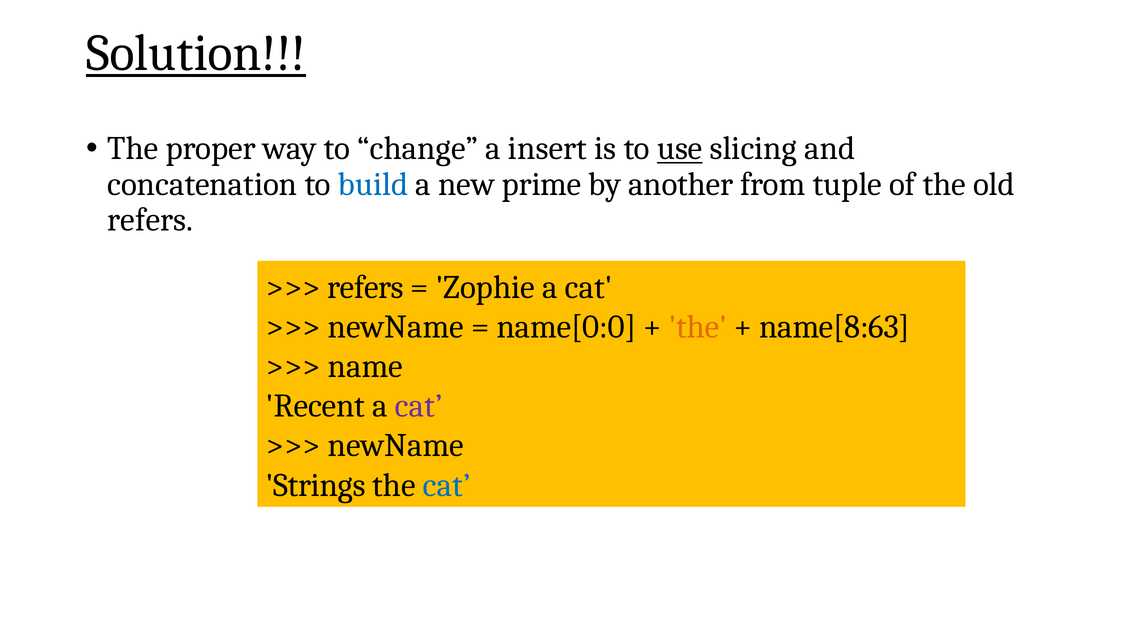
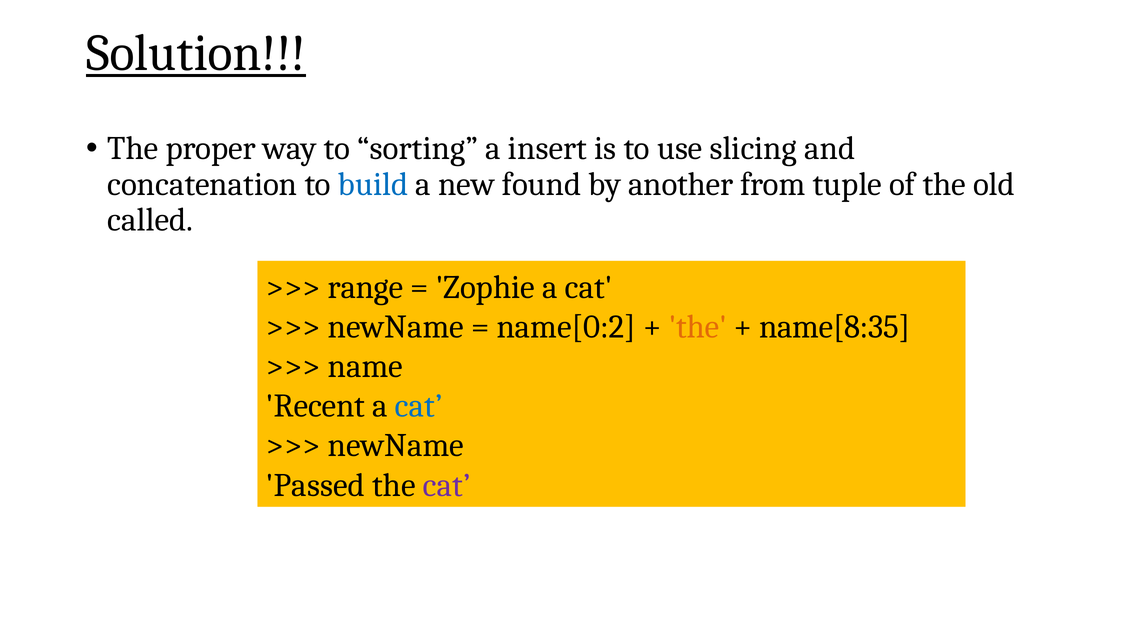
change: change -> sorting (418, 148)
use underline: present -> none (680, 148)
prime: prime -> found (542, 184)
refers: refers -> called (150, 220)
refers: refers -> range (366, 287)
name[0:0: name[0:0 -> name[0:2 (566, 327)
name[8:63: name[8:63 -> name[8:35 (835, 327)
cat colour: purple -> blue (419, 406)
Strings: Strings -> Passed (315, 485)
cat colour: blue -> purple (447, 485)
